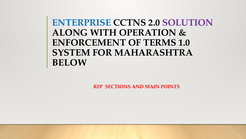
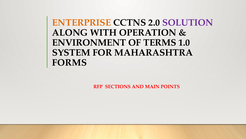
ENTERPRISE colour: blue -> orange (82, 23)
ENFORCEMENT: ENFORCEMENT -> ENVIRONMENT (89, 42)
BELOW: BELOW -> FORMS (70, 62)
